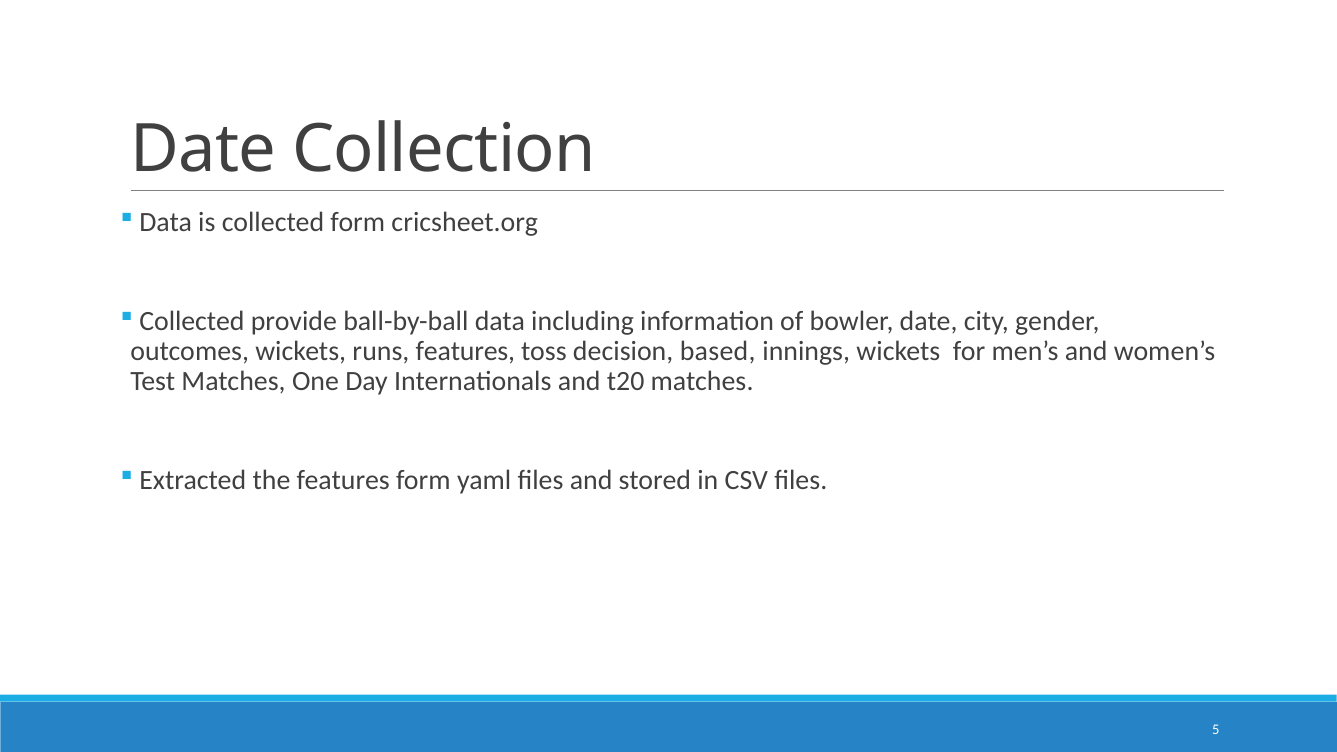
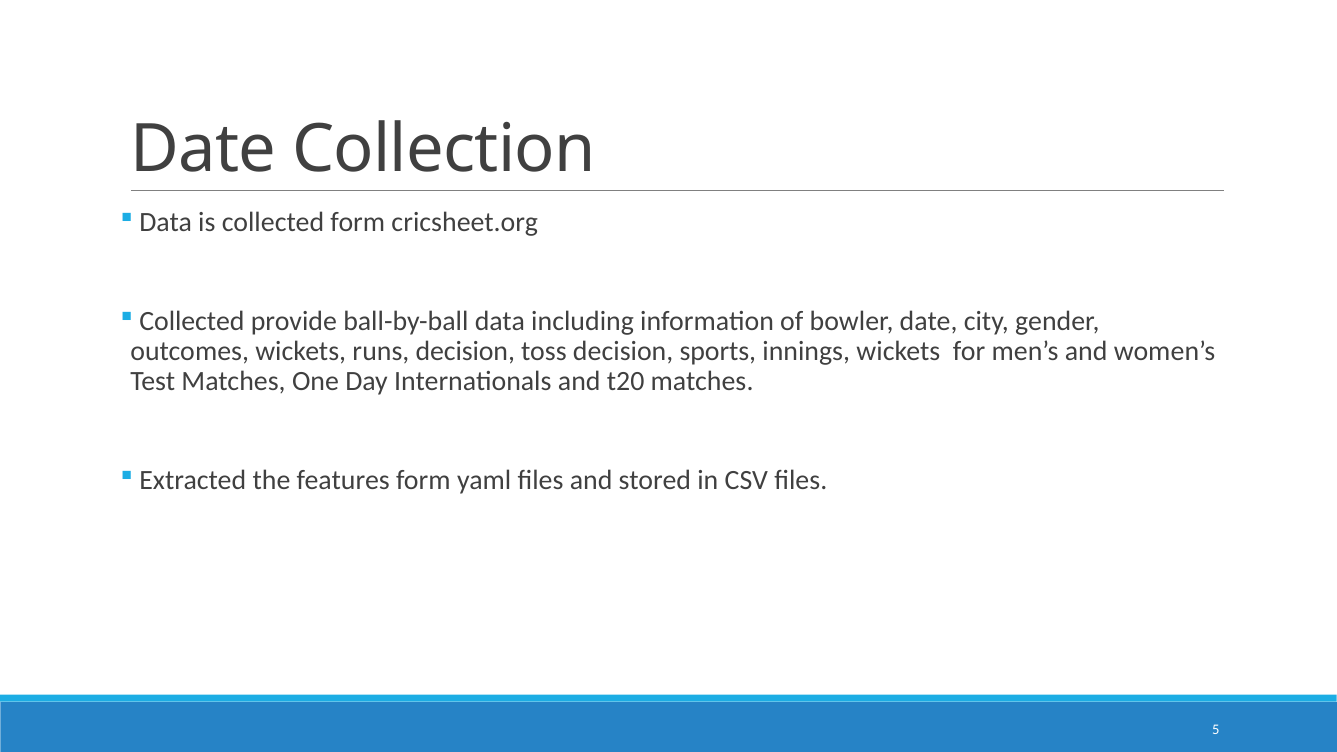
runs features: features -> decision (465, 352)
based: based -> sports (718, 352)
